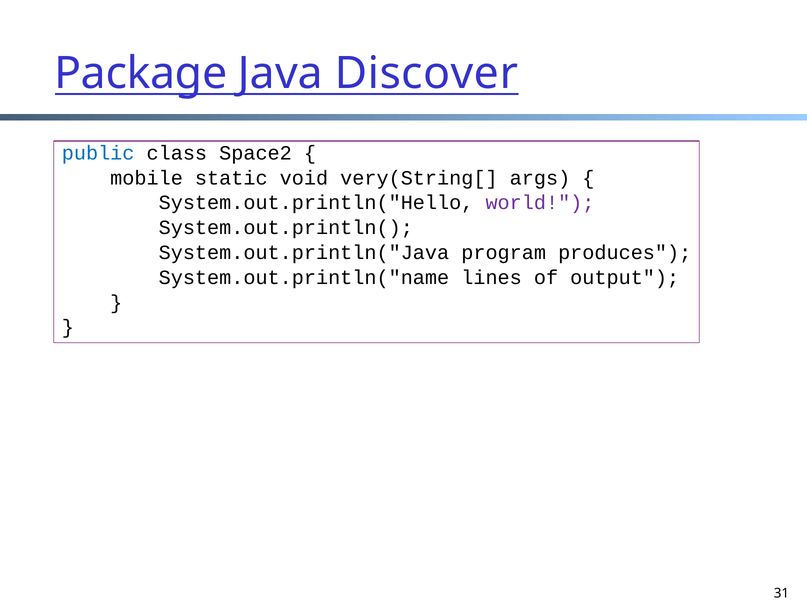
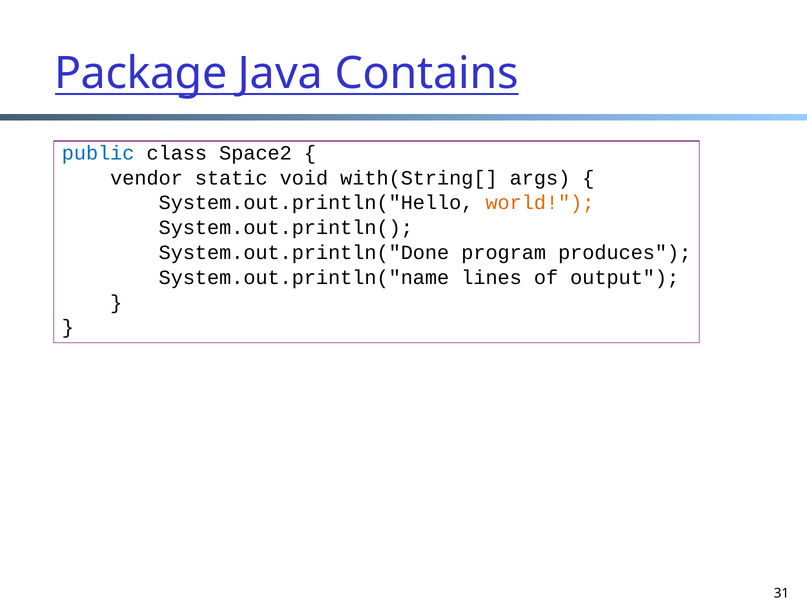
Discover: Discover -> Contains (427, 74)
mobile: mobile -> vendor (147, 178)
very(String[: very(String[ -> with(String[ (419, 178)
world colour: purple -> orange (540, 203)
System.out.println("Java: System.out.println("Java -> System.out.println("Done (304, 253)
